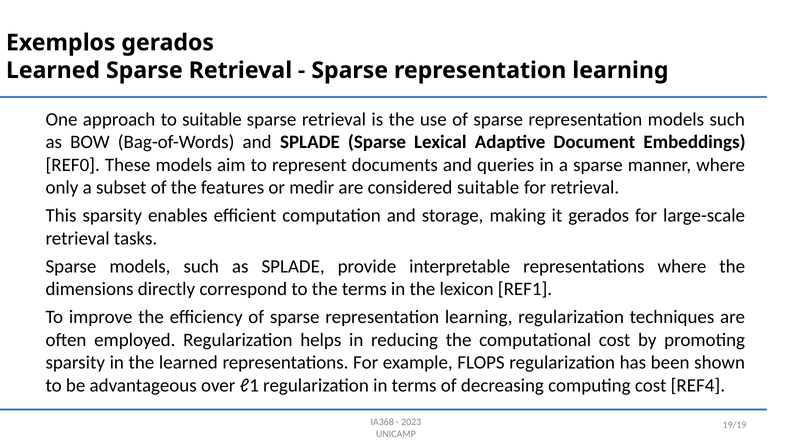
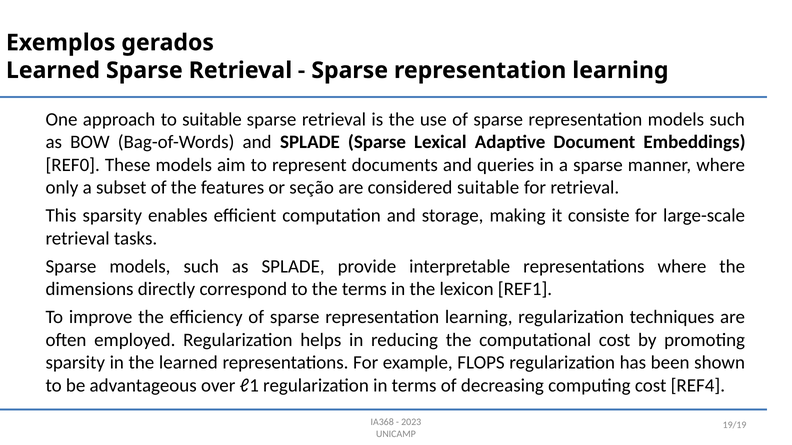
medir: medir -> seção (312, 188)
it gerados: gerados -> consiste (599, 216)
